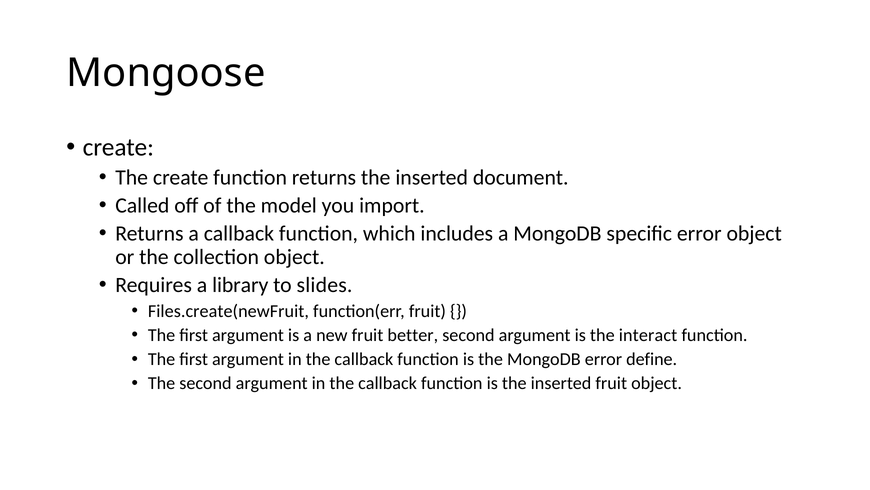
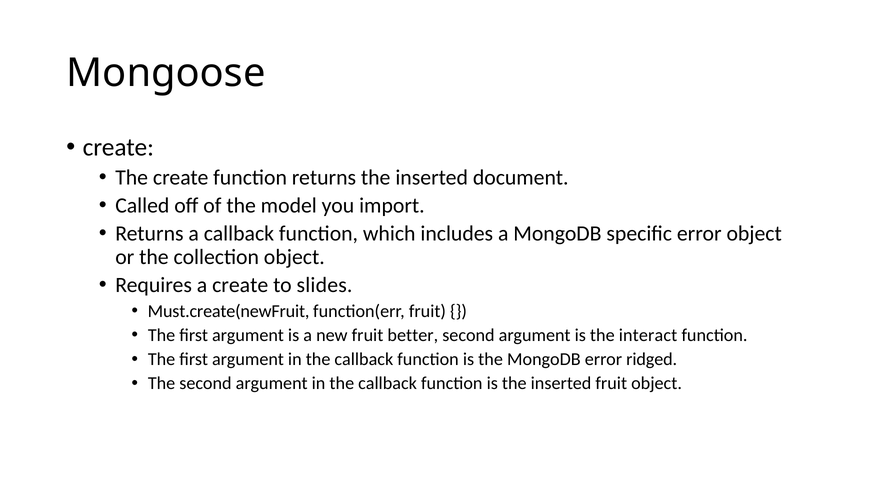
a library: library -> create (240, 285)
Files.create(newFruit: Files.create(newFruit -> Must.create(newFruit (229, 311)
define: define -> ridged (652, 359)
